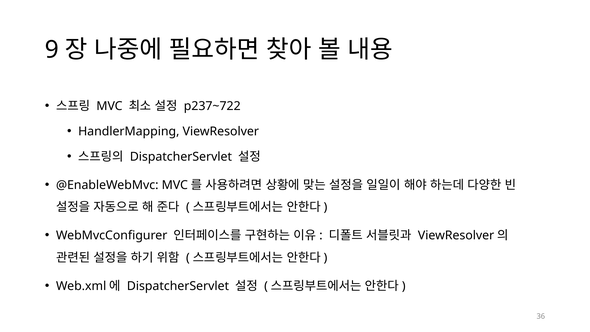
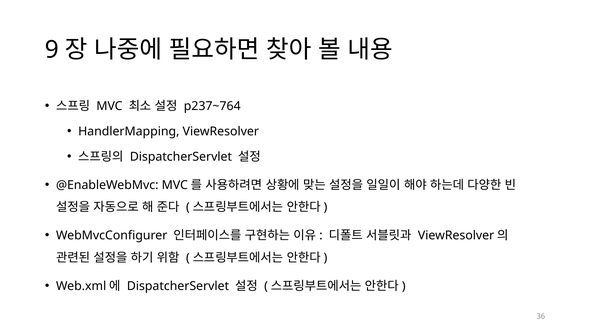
p237~722: p237~722 -> p237~764 (212, 106)
